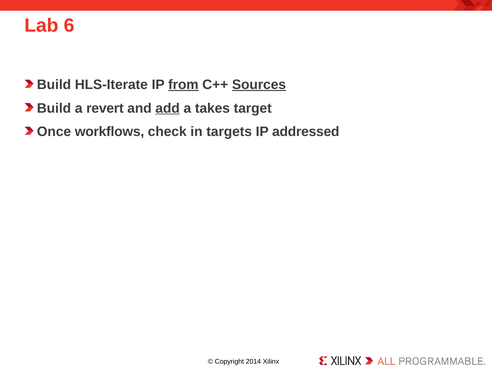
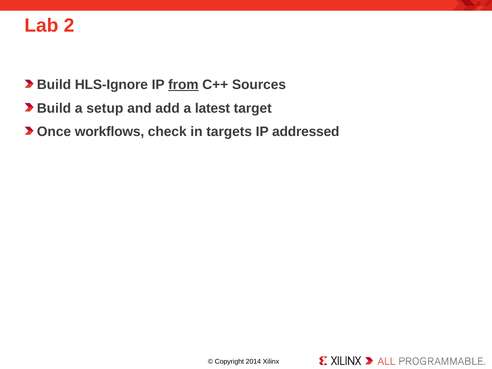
6: 6 -> 2 (69, 25)
HLS-Iterate: HLS-Iterate -> HLS-Ignore (111, 85)
Sources underline: present -> none (259, 85)
revert: revert -> setup (105, 108)
add underline: present -> none (168, 108)
takes: takes -> latest (212, 108)
